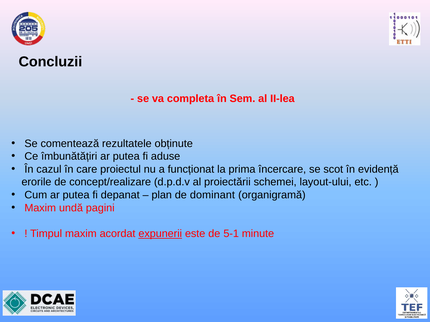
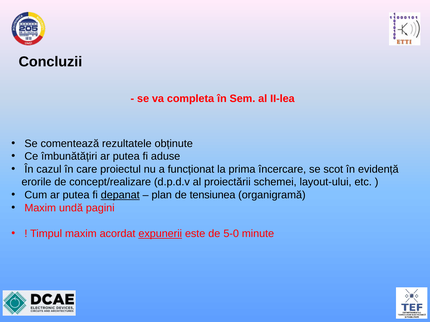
depanat underline: none -> present (120, 195)
dominant: dominant -> tensiunea (213, 195)
5-1: 5-1 -> 5-0 (231, 234)
